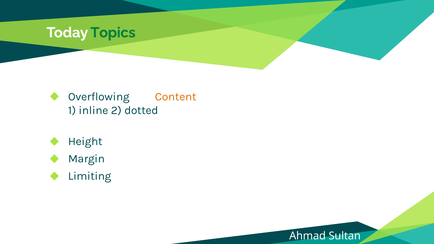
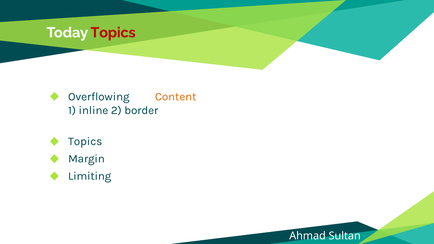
Topics colour: green -> red (113, 33)
dotted: dotted -> border (141, 110)
Height: Height -> Topics (85, 141)
